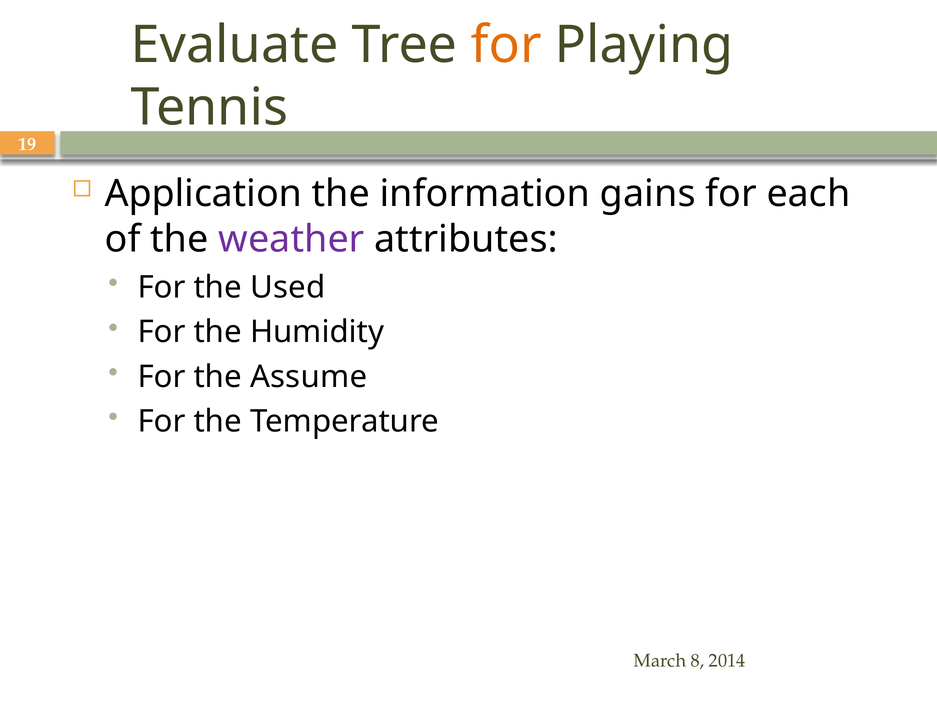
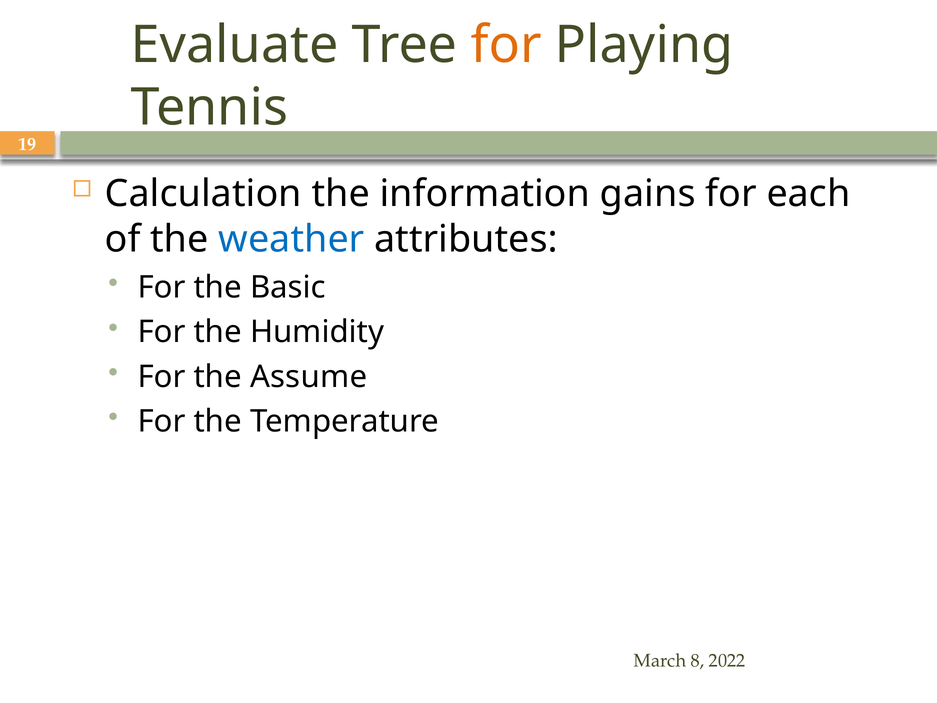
Application: Application -> Calculation (203, 194)
weather colour: purple -> blue (291, 239)
Used: Used -> Basic (288, 287)
2014: 2014 -> 2022 (727, 660)
